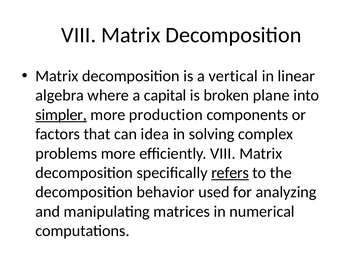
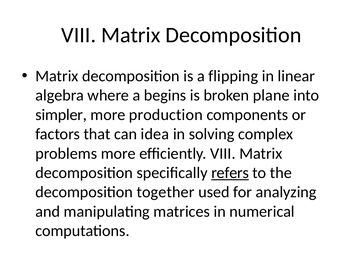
vertical: vertical -> flipping (233, 76)
capital: capital -> begins (165, 96)
simpler underline: present -> none (61, 115)
behavior: behavior -> together (166, 192)
